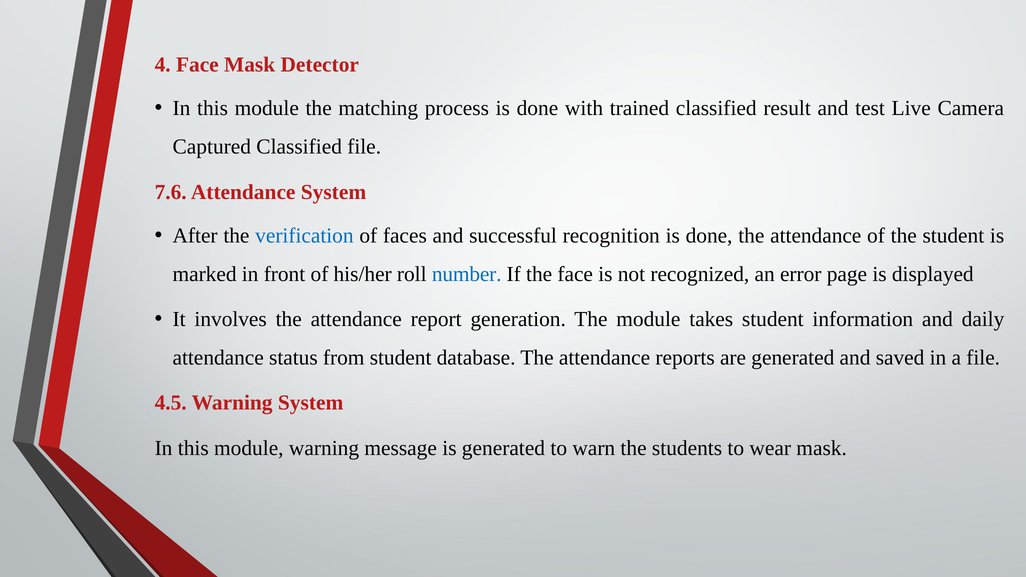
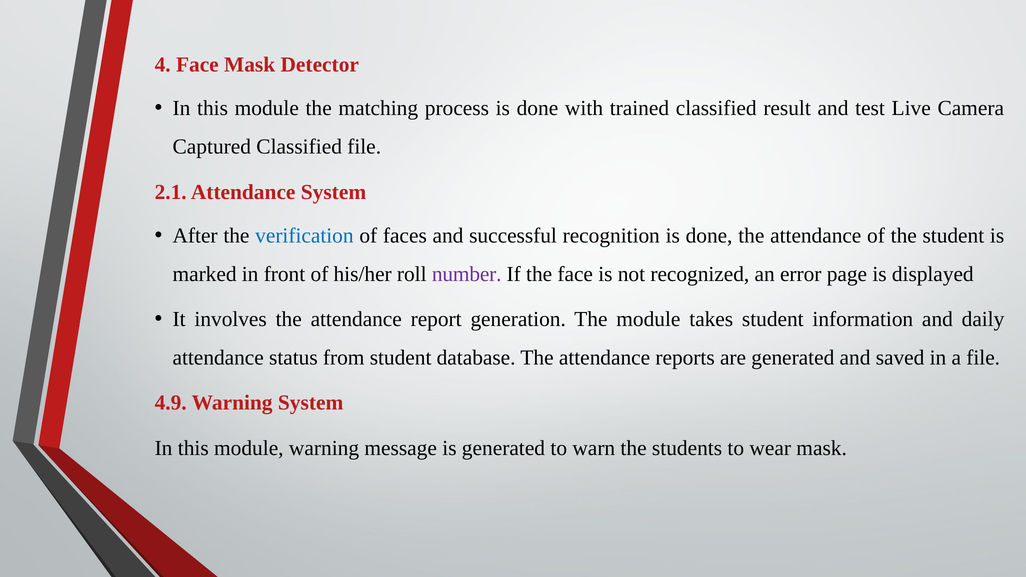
7.6: 7.6 -> 2.1 (171, 192)
number colour: blue -> purple (467, 274)
4.5: 4.5 -> 4.9 (171, 403)
